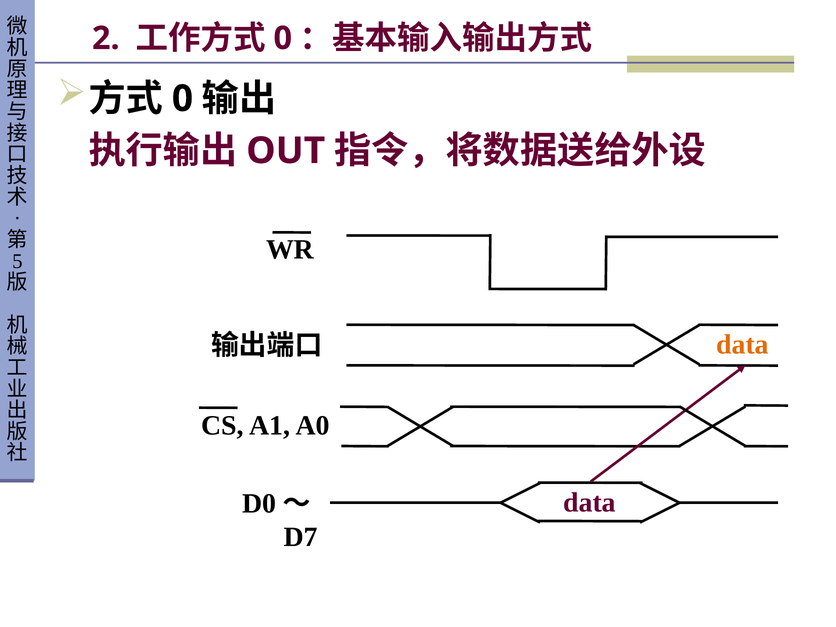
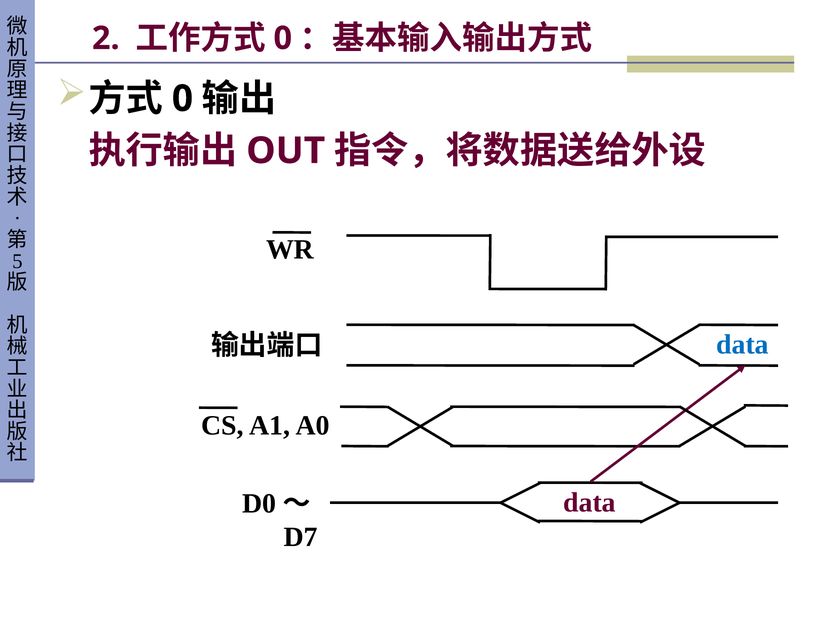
data colour: orange -> blue (742, 345)
